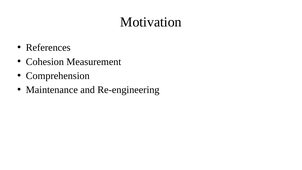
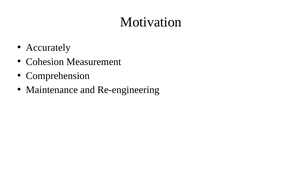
References: References -> Accurately (48, 48)
